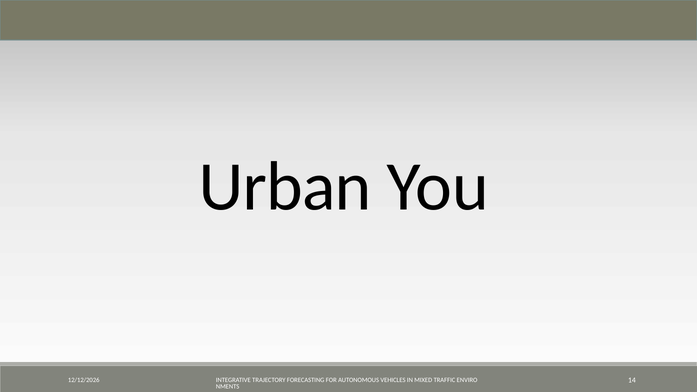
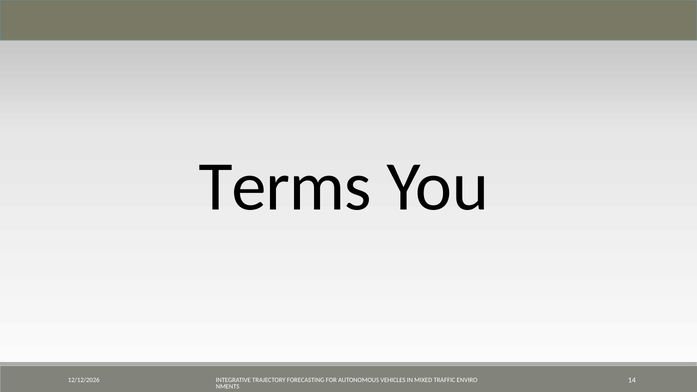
Urban: Urban -> Terms (285, 187)
